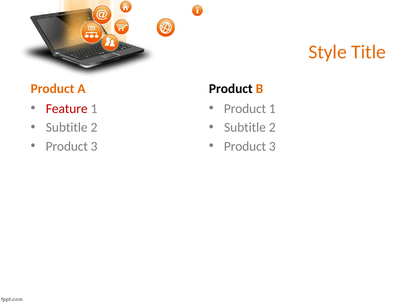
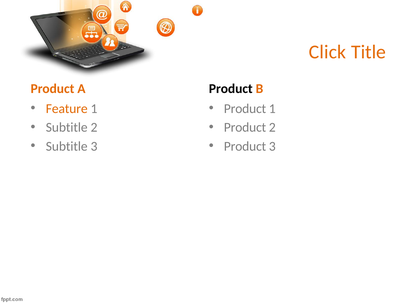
Style: Style -> Click (328, 52)
Feature colour: red -> orange (67, 109)
Subtitle: Subtitle -> Product (245, 127)
Product: Product -> Subtitle (67, 146)
